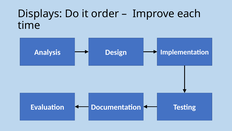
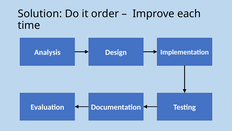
Displays: Displays -> Solution (40, 14)
